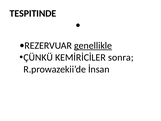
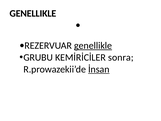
TESPITINDE: TESPITINDE -> GENELLIKLE (33, 13)
ÇÜNKÜ: ÇÜNKÜ -> GRUBU (38, 57)
İnsan underline: none -> present (99, 69)
